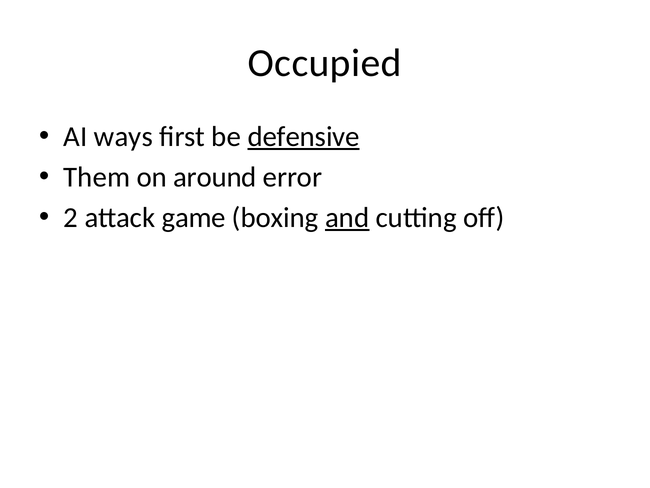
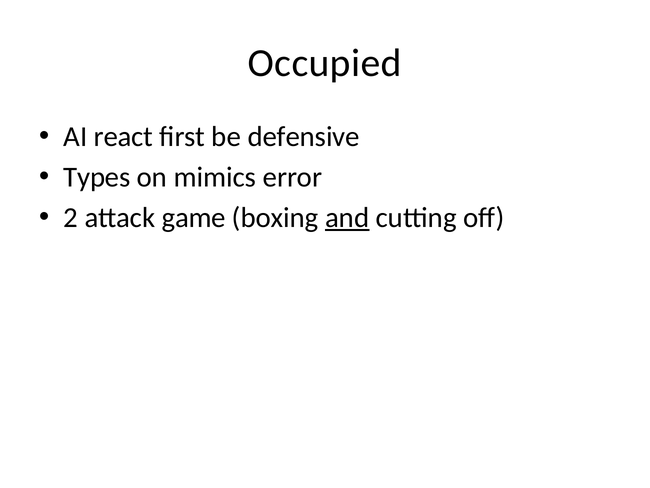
ways: ways -> react (123, 136)
defensive underline: present -> none (304, 136)
Them: Them -> Types (97, 177)
around: around -> mimics (215, 177)
